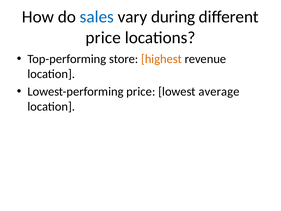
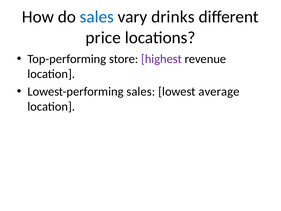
during: during -> drinks (173, 17)
highest colour: orange -> purple (161, 59)
Lowest-performing price: price -> sales (141, 91)
